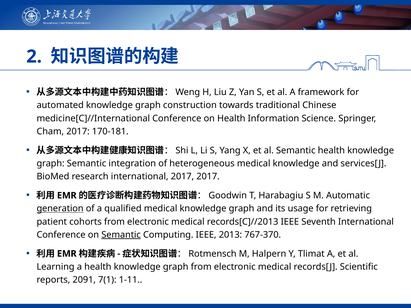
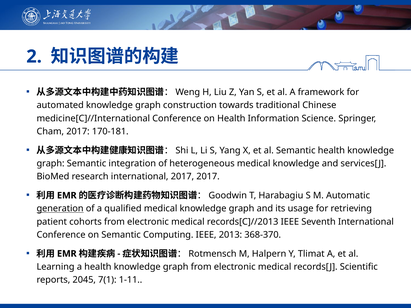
Semantic underline: present -> none (121, 235)
767-370: 767-370 -> 368-370 (263, 235)
2091: 2091 -> 2045 (84, 280)
